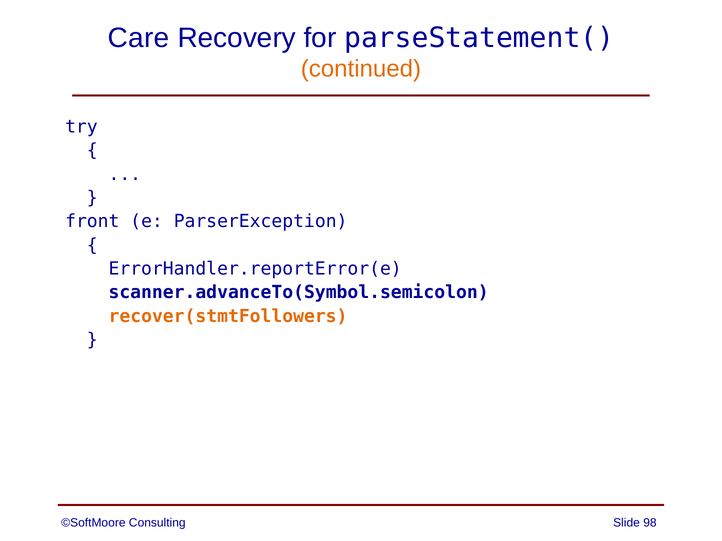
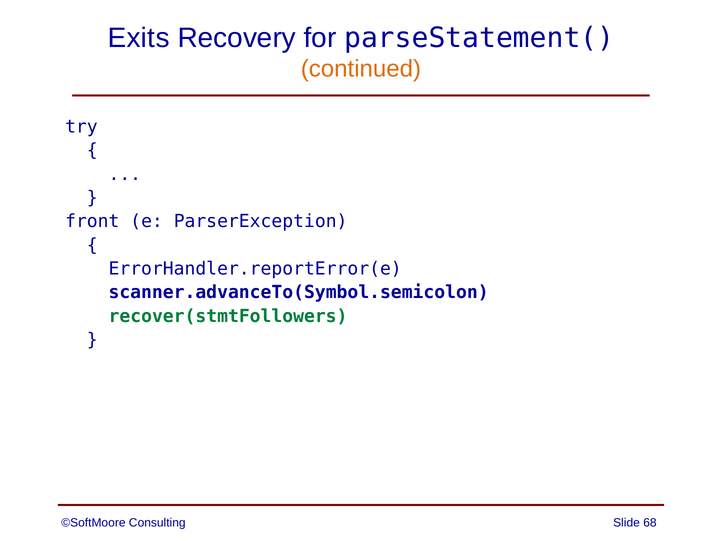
Care: Care -> Exits (139, 38)
recover(stmtFollowers colour: orange -> green (228, 316)
98: 98 -> 68 (650, 523)
